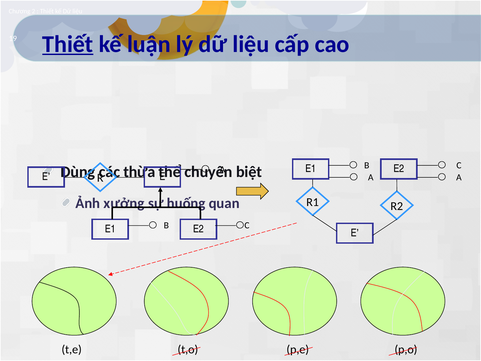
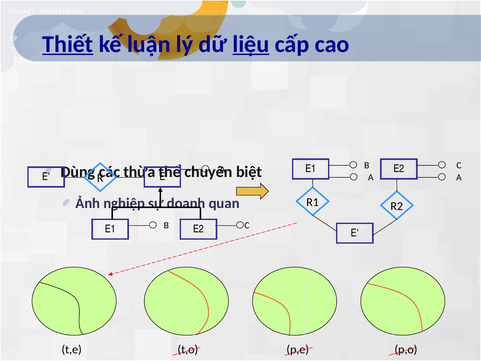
liệu underline: none -> present (251, 44)
xưởng: xưởng -> nghiệp (124, 203)
huống: huống -> doanh (186, 203)
